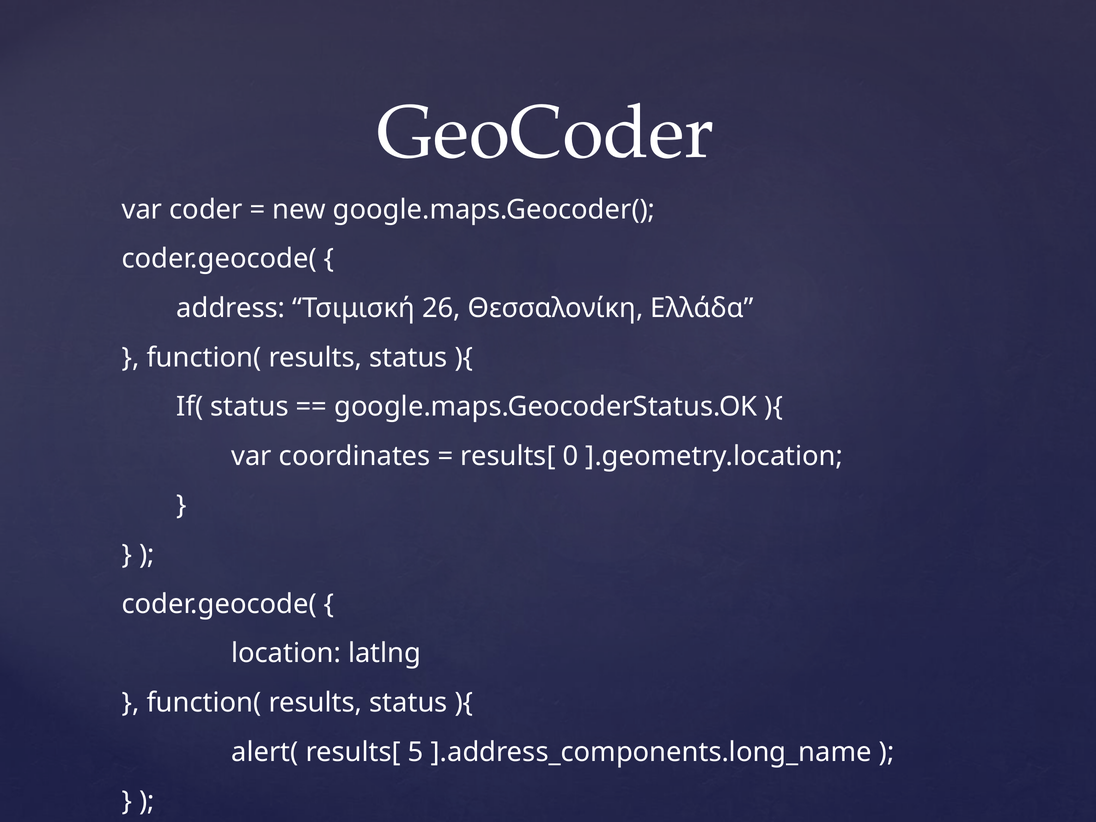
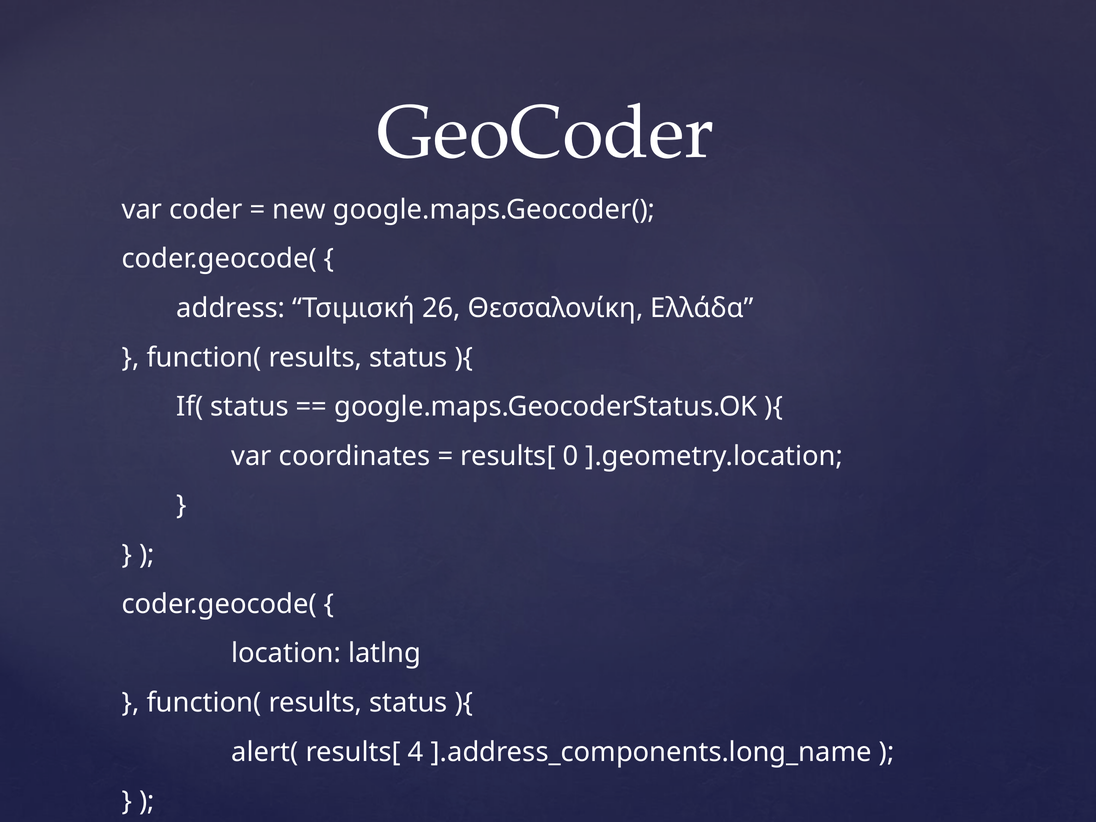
5: 5 -> 4 (416, 752)
